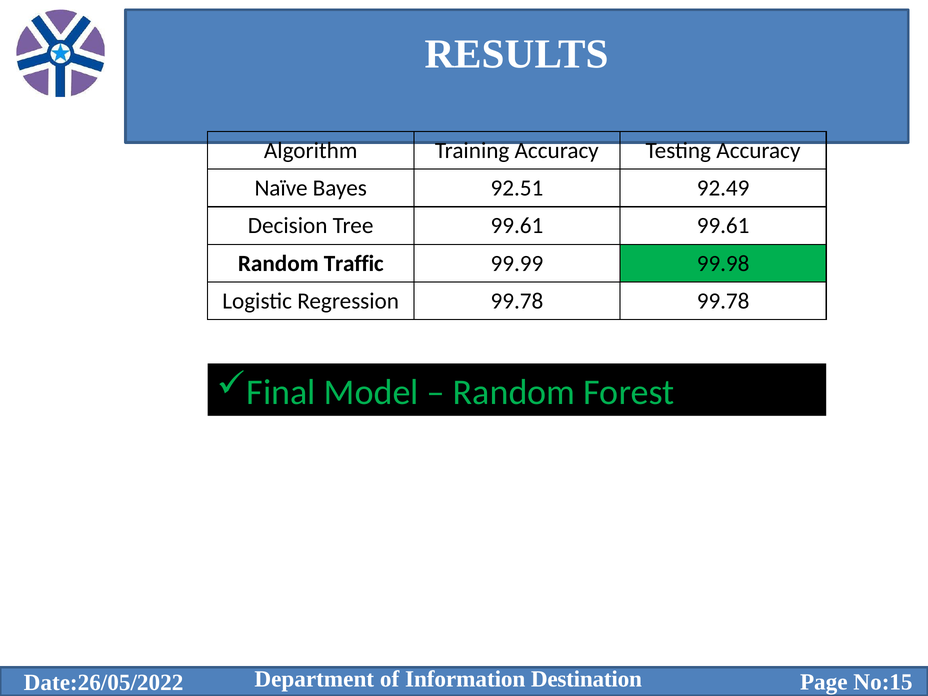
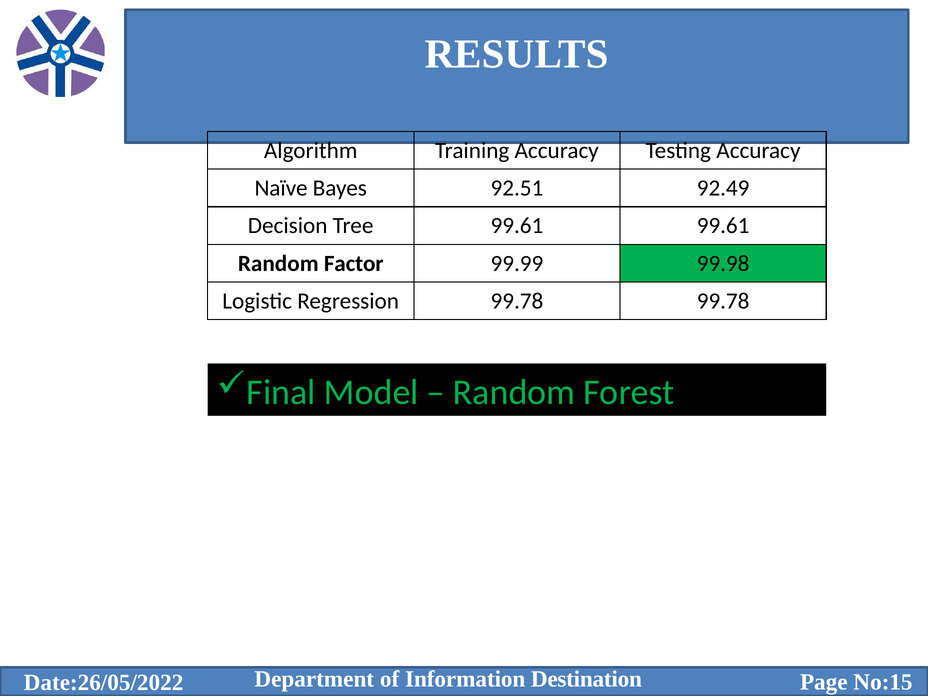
Traffic: Traffic -> Factor (354, 263)
